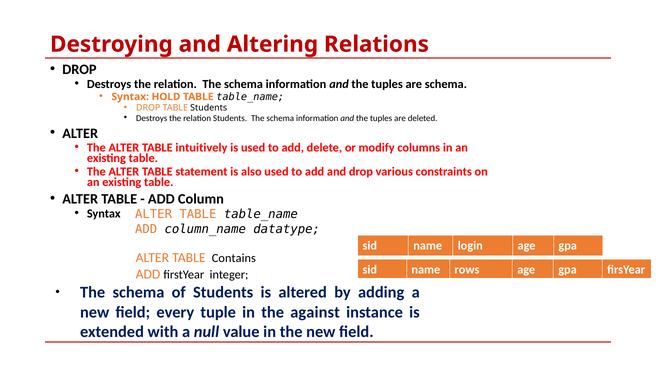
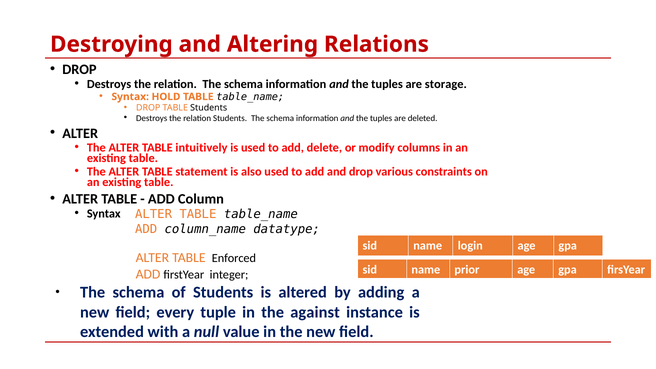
are schema: schema -> storage (446, 84)
Contains: Contains -> Enforced (234, 258)
rows: rows -> prior (467, 270)
